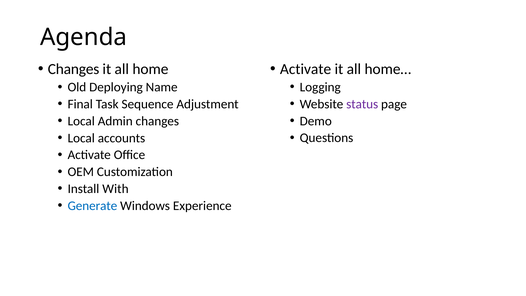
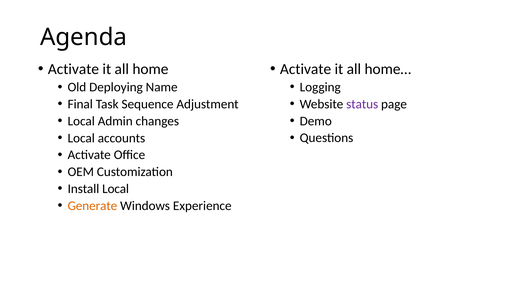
Changes: Changes -> Activate (73, 69)
Install With: With -> Local (116, 189)
Generate colour: blue -> orange (92, 206)
